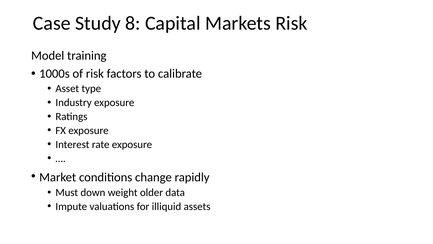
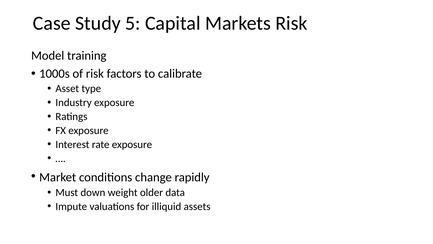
8: 8 -> 5 (133, 23)
